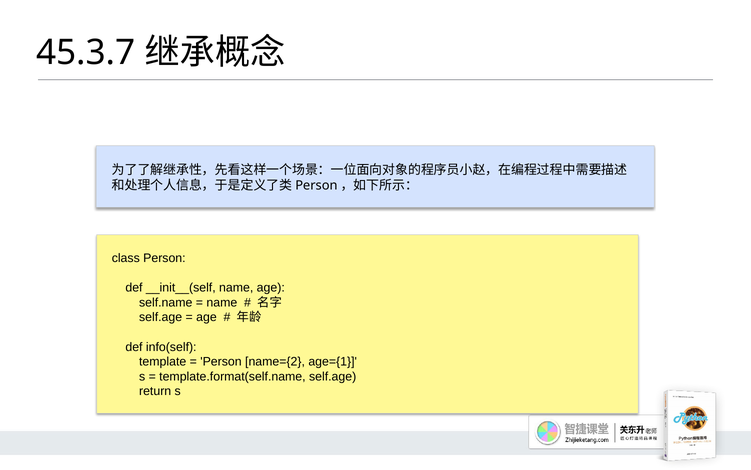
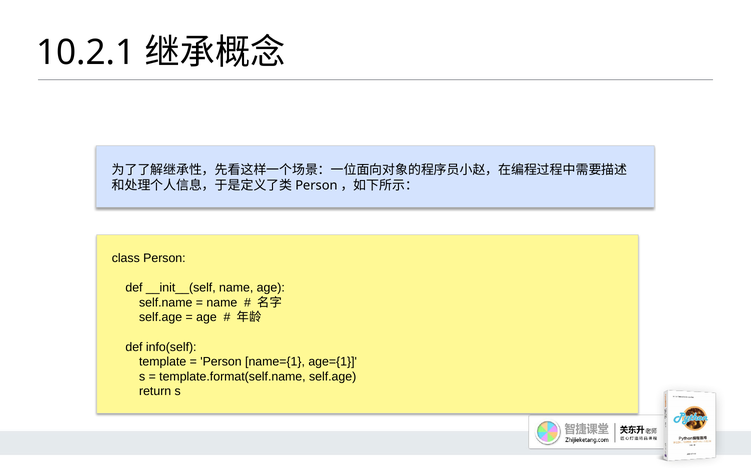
45.3.7: 45.3.7 -> 10.2.1 (86, 52)
name={2: name={2 -> name={1 (275, 361)
